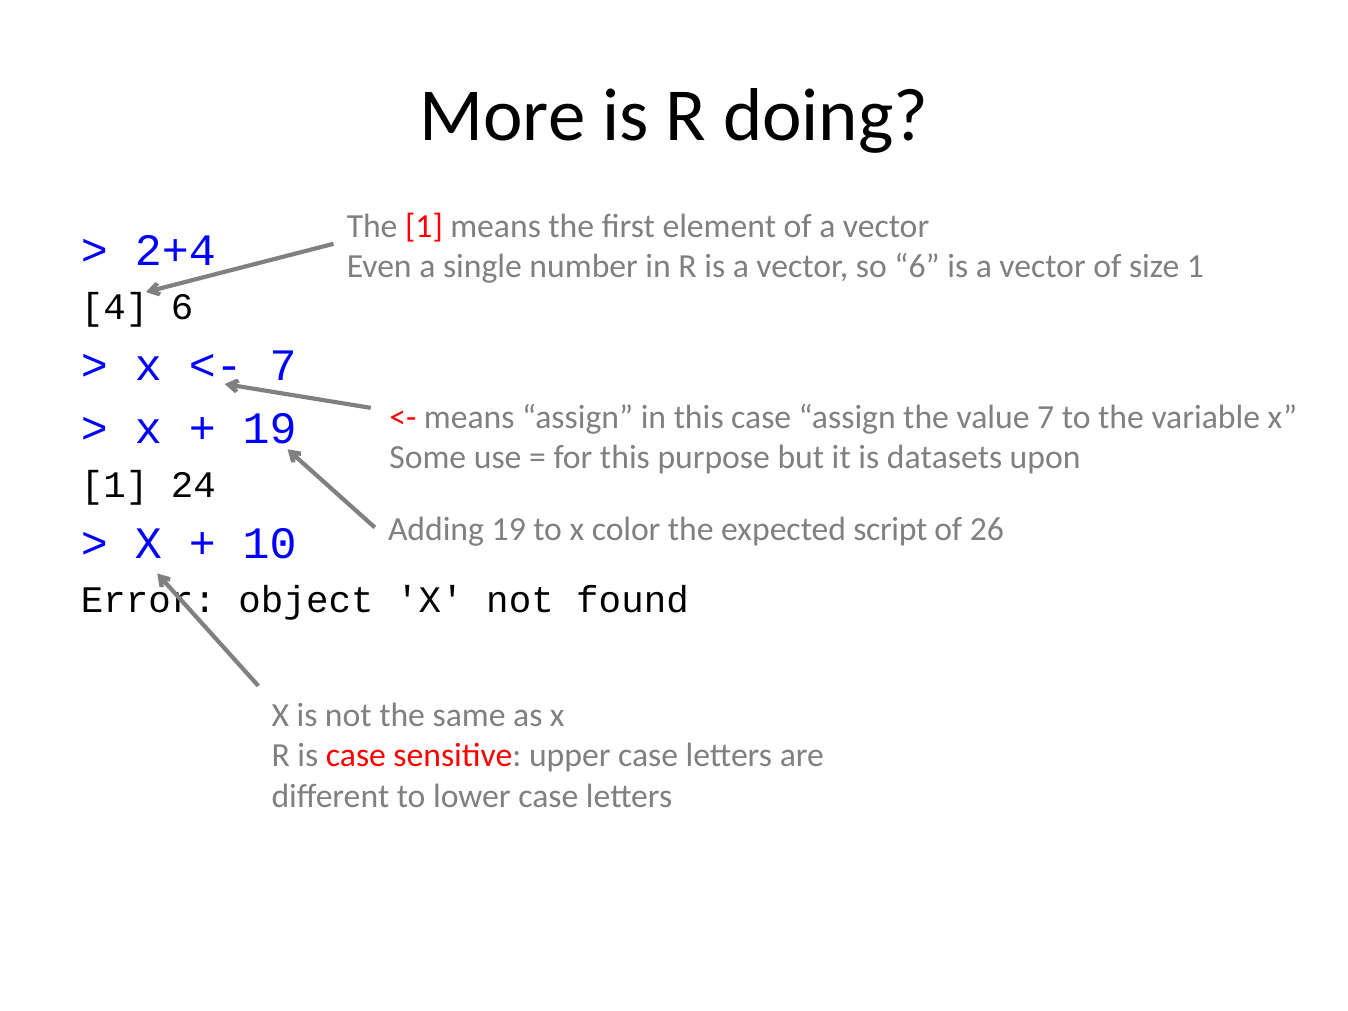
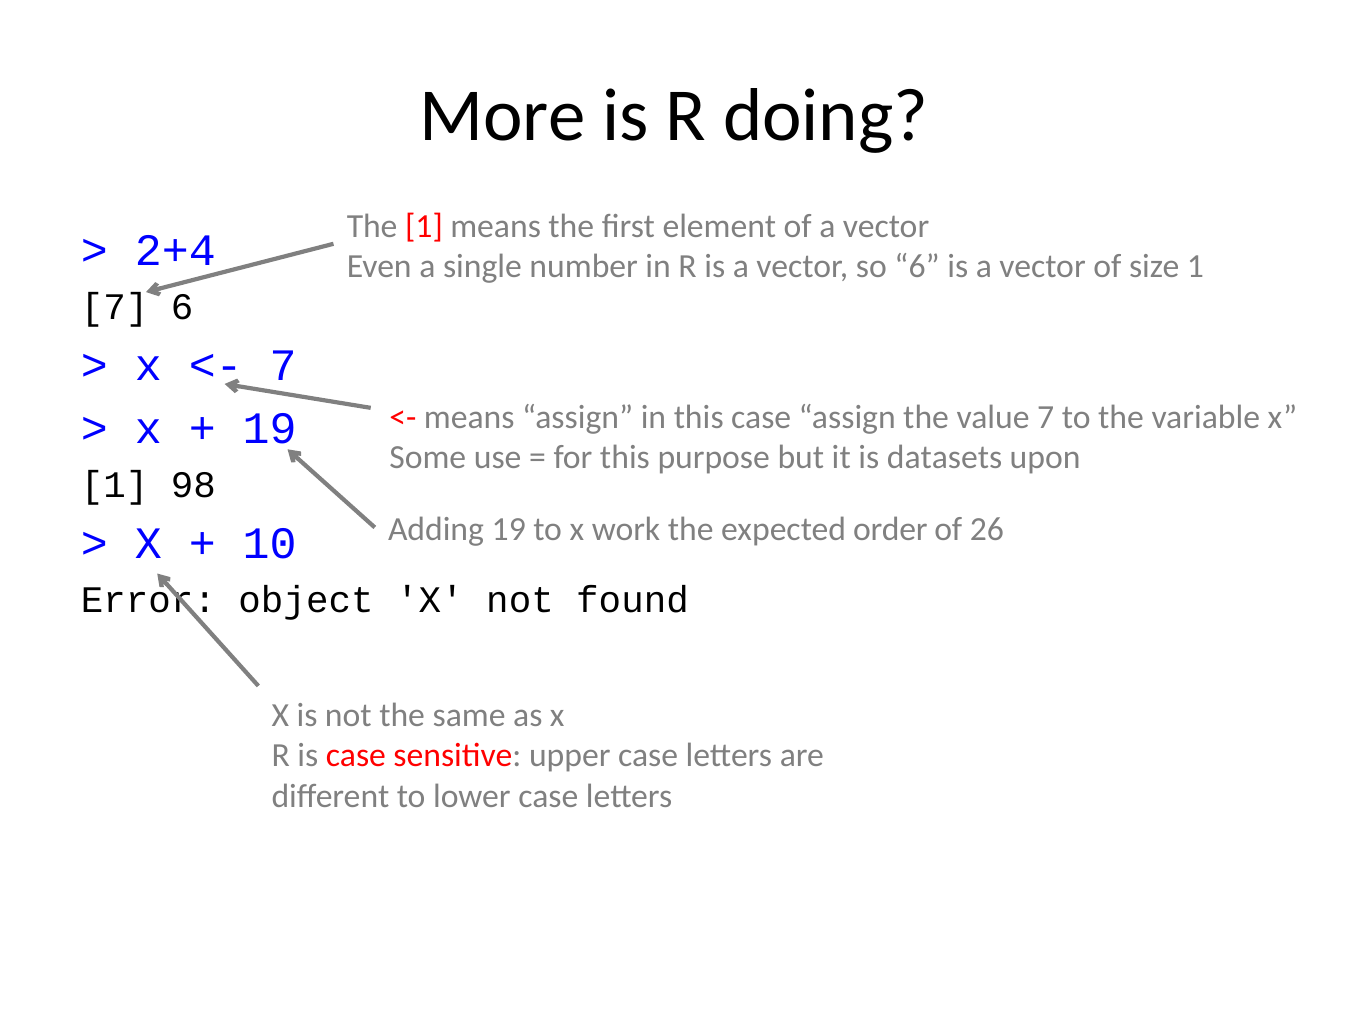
4: 4 -> 7 (115, 307)
24: 24 -> 98 (193, 485)
color: color -> work (626, 530)
script: script -> order (890, 530)
